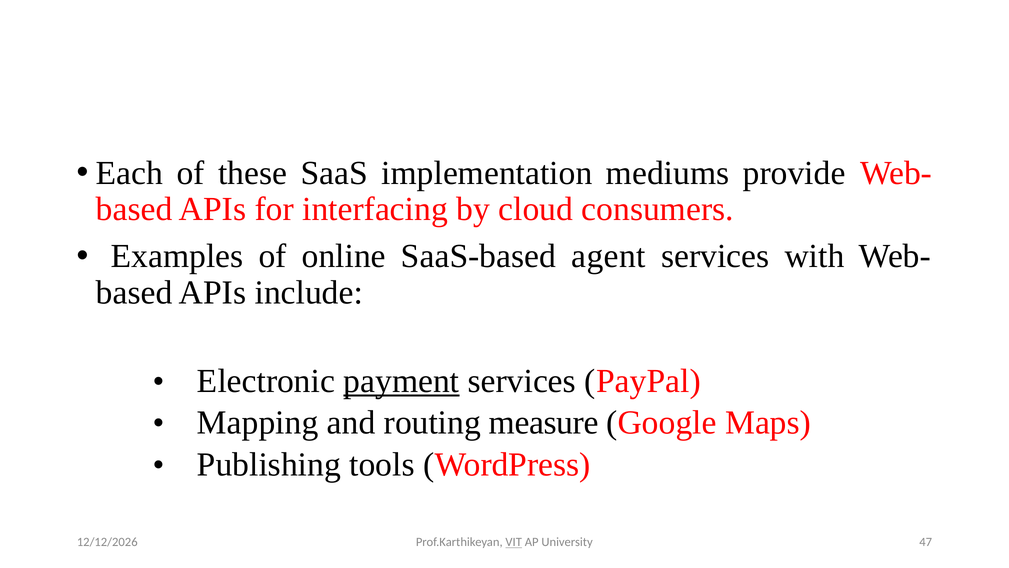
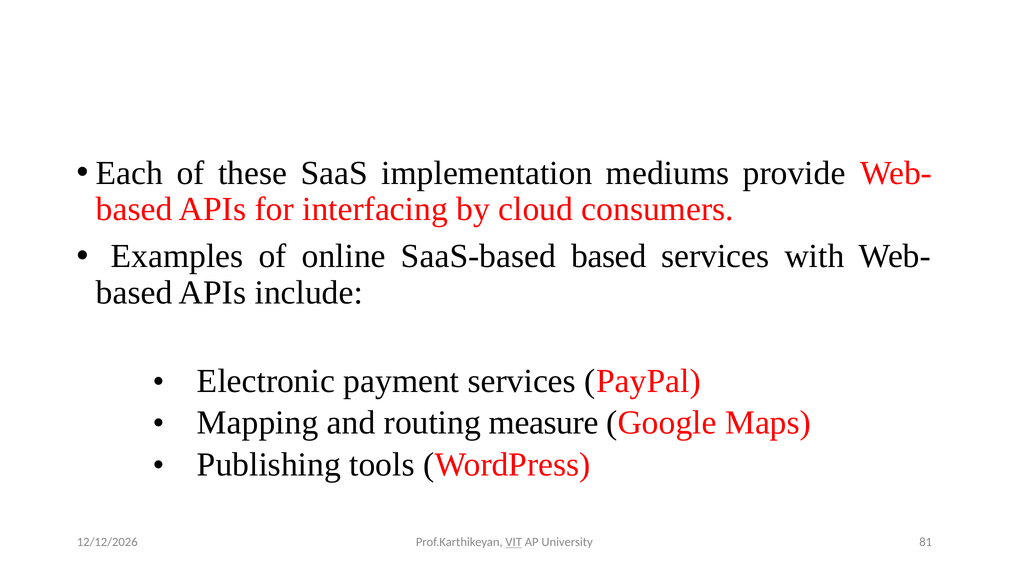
SaaS-based agent: agent -> based (609, 256)
payment underline: present -> none (401, 381)
47: 47 -> 81 (926, 542)
